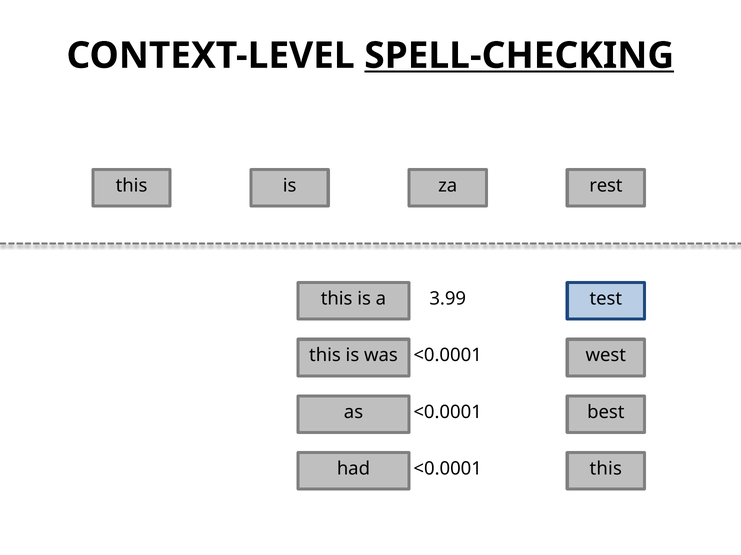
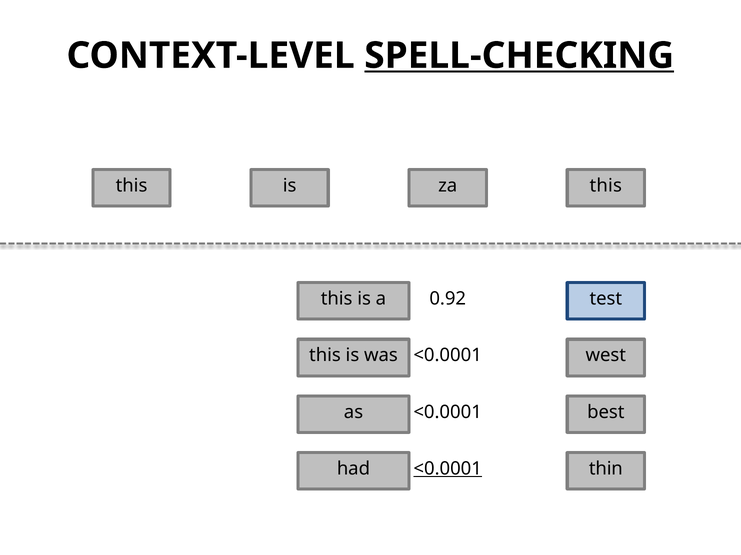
za rest: rest -> this (606, 186)
3.99: 3.99 -> 0.92 (448, 299)
<0.0001 underline: none -> present (448, 469)
this: this -> thin (606, 469)
